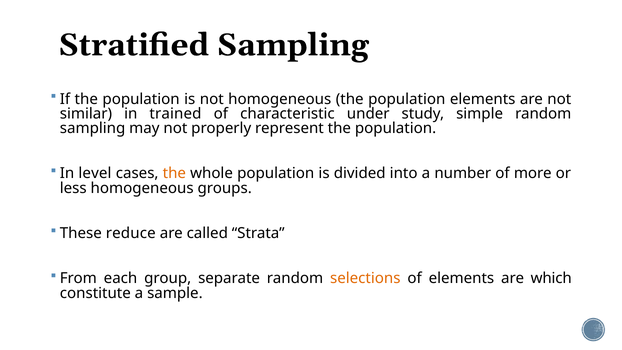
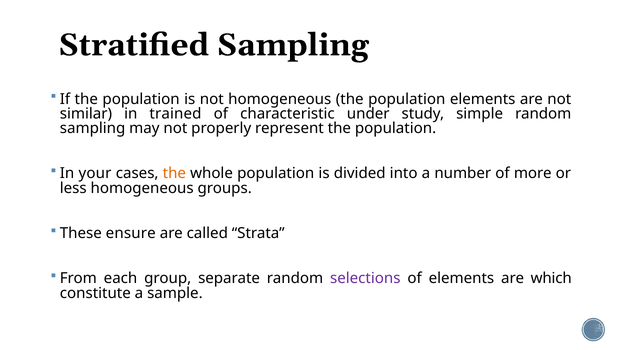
level: level -> your (95, 173)
reduce: reduce -> ensure (131, 233)
selections colour: orange -> purple (365, 278)
